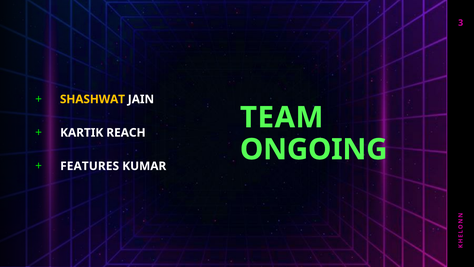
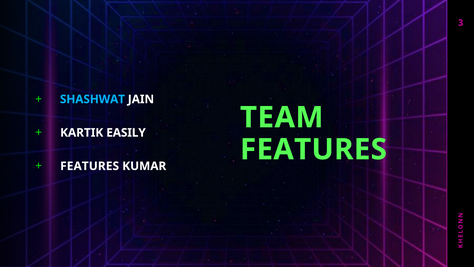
SHASHWAT colour: yellow -> light blue (92, 99)
REACH: REACH -> EASILY (126, 132)
ONGOING: ONGOING -> FEATURES (313, 149)
